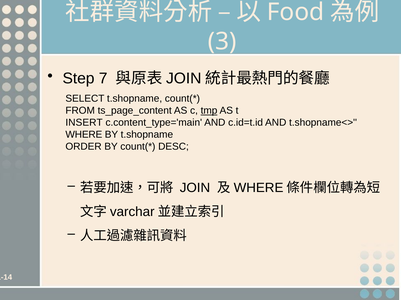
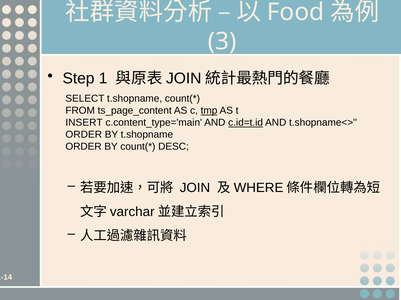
7: 7 -> 1 (103, 79)
c.id=t.id underline: none -> present (246, 123)
WHERE: WHERE -> ORDER (84, 135)
